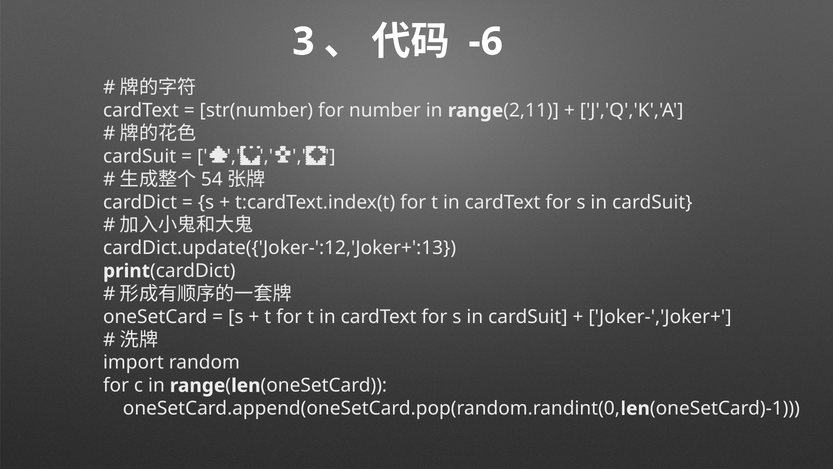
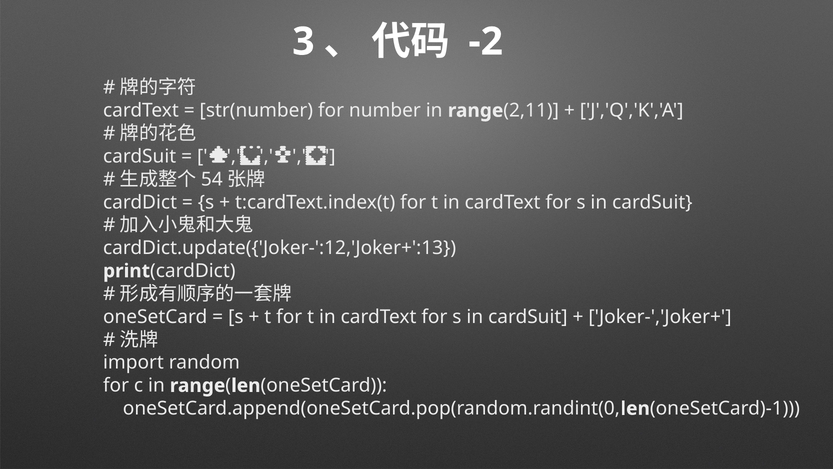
-6: -6 -> -2 (486, 42)
